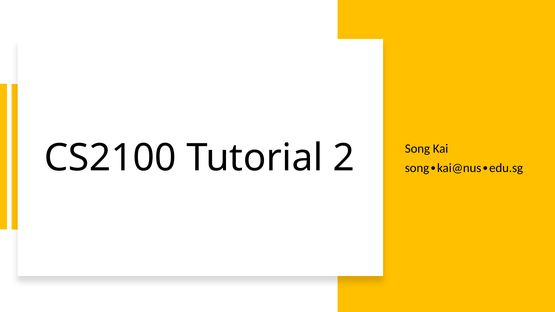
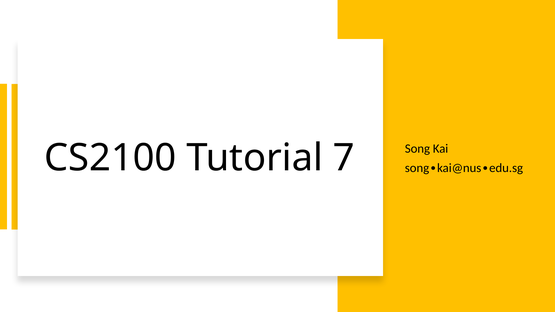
2: 2 -> 7 (344, 158)
